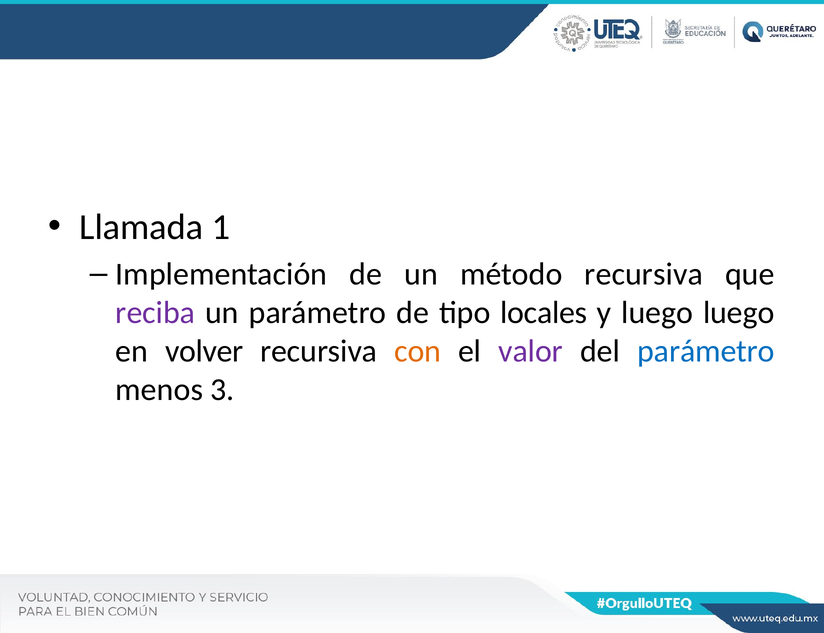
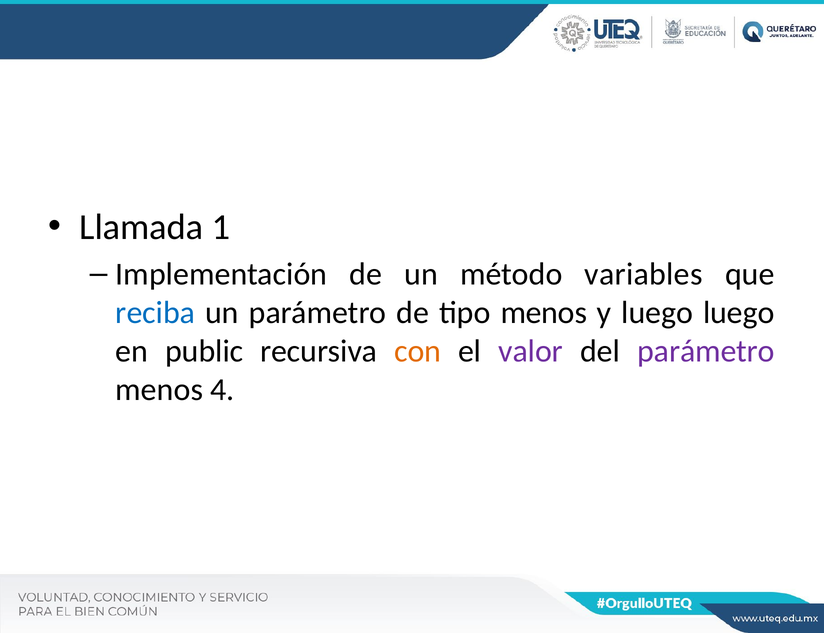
método recursiva: recursiva -> variables (644, 274)
reciba colour: purple -> blue (155, 313)
tipo locales: locales -> menos (544, 313)
volver: volver -> public (204, 351)
parámetro colour: blue -> purple (706, 351)
3: 3 -> 4 (222, 389)
